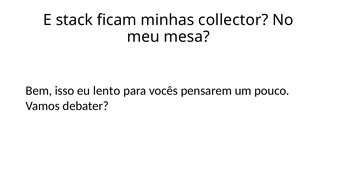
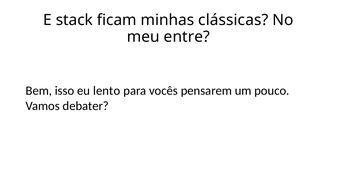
collector: collector -> clássicas (233, 20)
mesa: mesa -> entre (187, 37)
